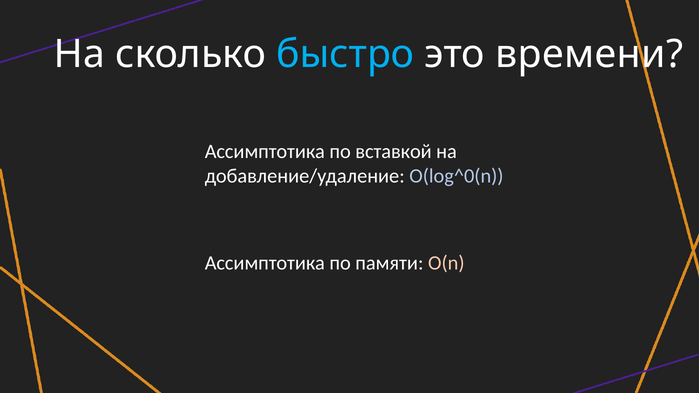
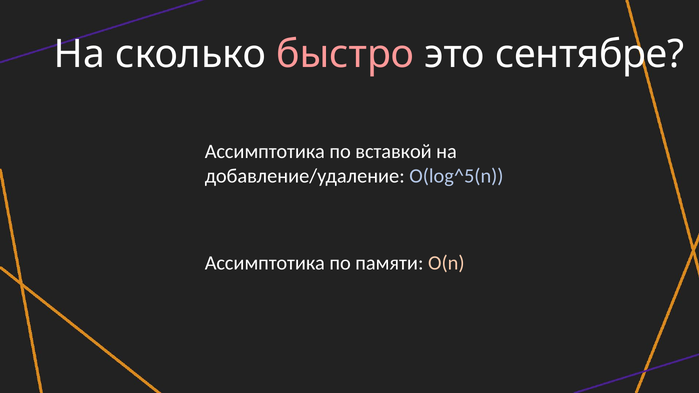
быстро colour: light blue -> pink (345, 55)
времени: времени -> сентябре (590, 55)
O(log^0(n: O(log^0(n -> O(log^5(n (456, 176)
